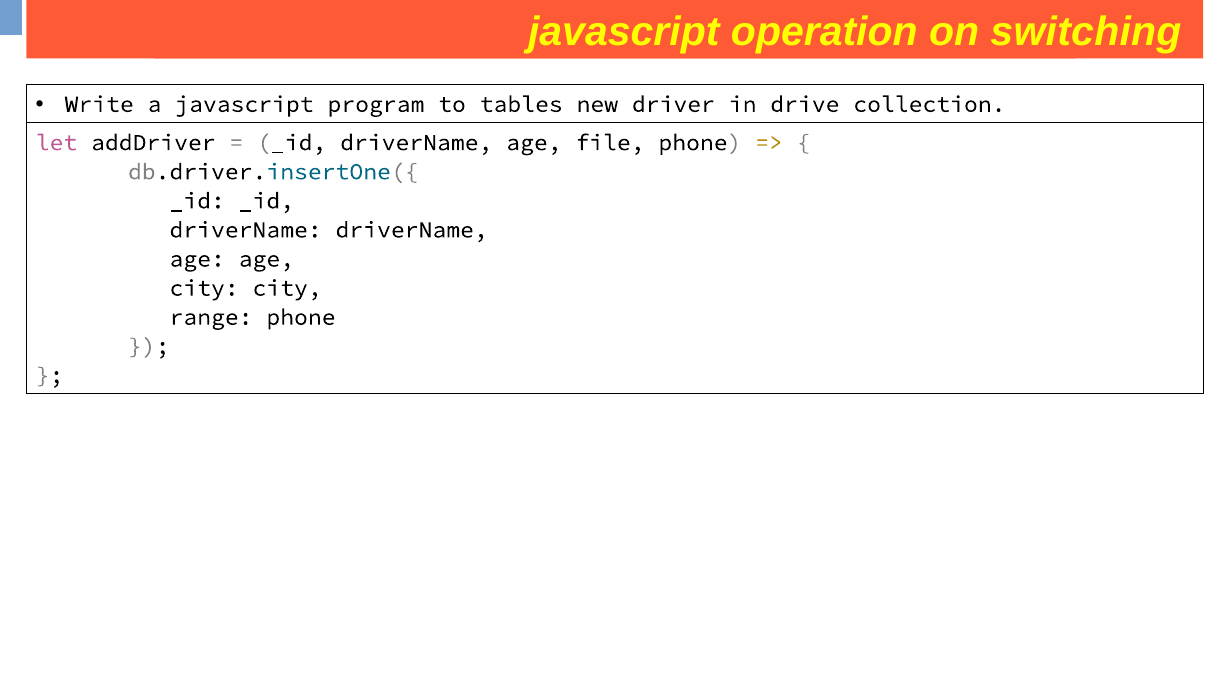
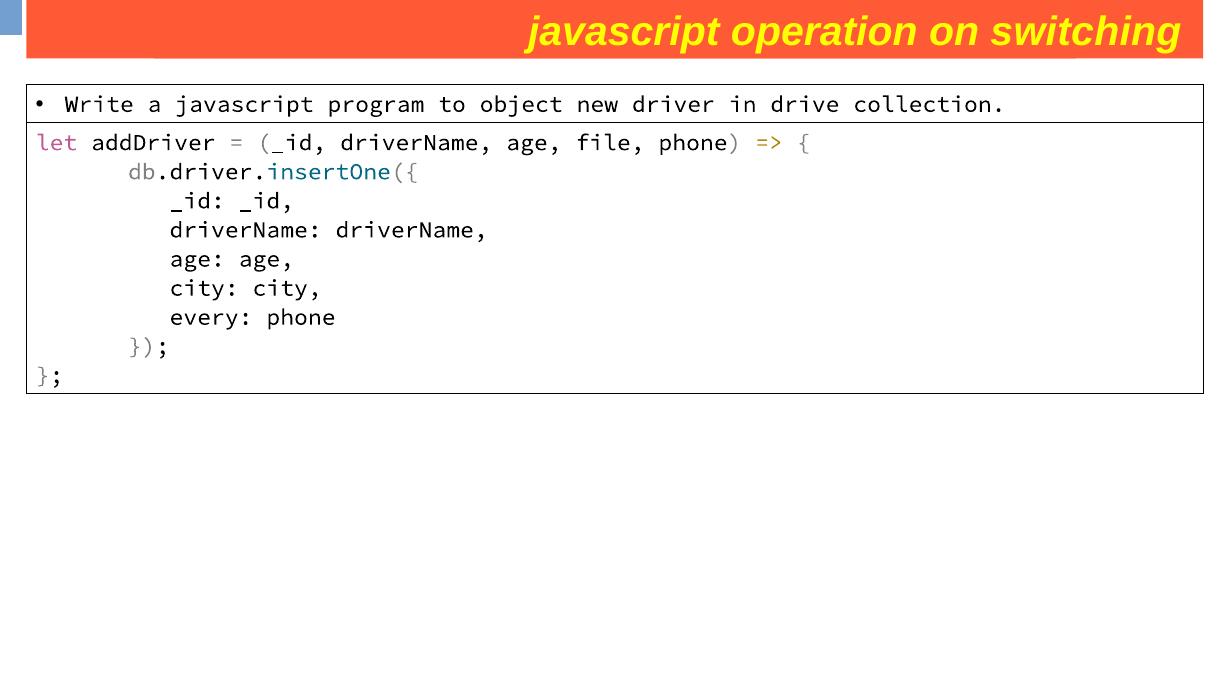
tables: tables -> object (521, 104)
range: range -> every (211, 317)
